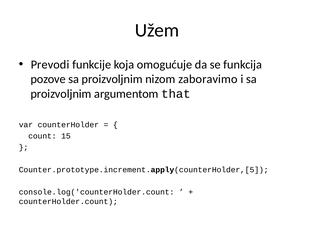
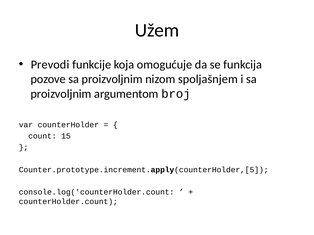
zaboravimo: zaboravimo -> spoljašnjem (208, 79)
that: that -> broj (176, 94)
